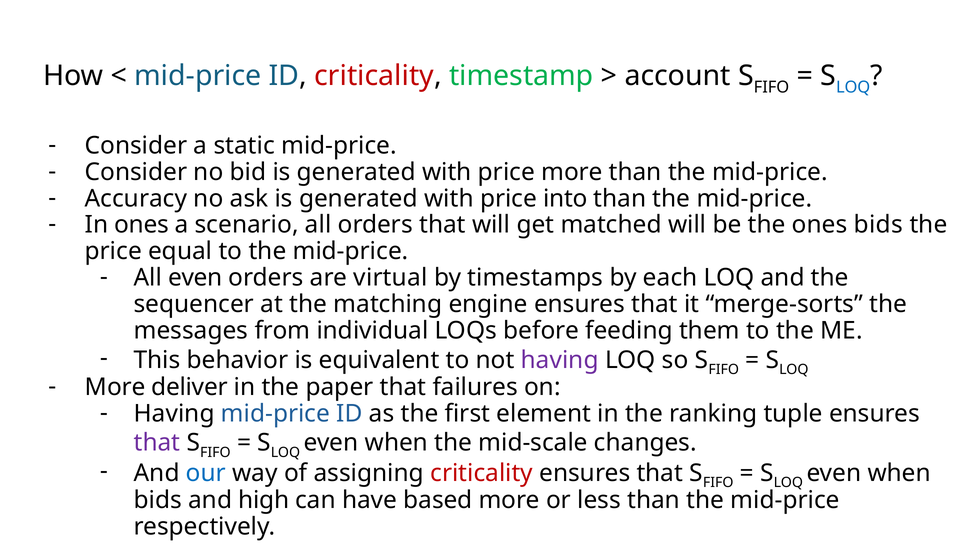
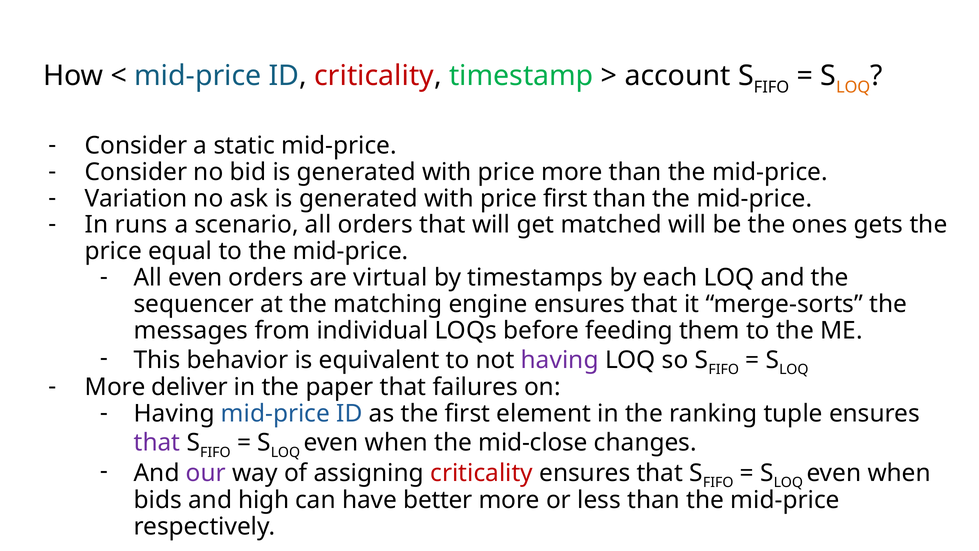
LOQ colour: blue -> orange (853, 87)
Accuracy: Accuracy -> Variation (136, 198)
price into: into -> first (565, 198)
In ones: ones -> runs (141, 225)
ones bids: bids -> gets (878, 225)
mid-scale: mid-scale -> mid-close (533, 443)
our colour: blue -> purple (206, 473)
based: based -> better (438, 500)
